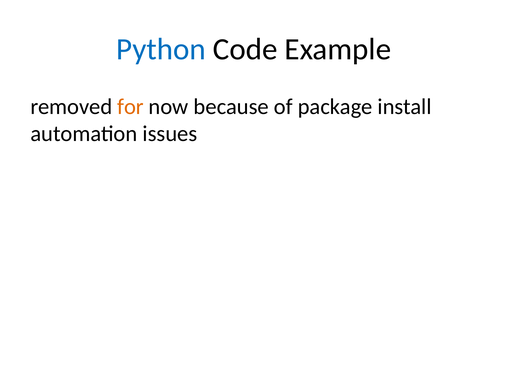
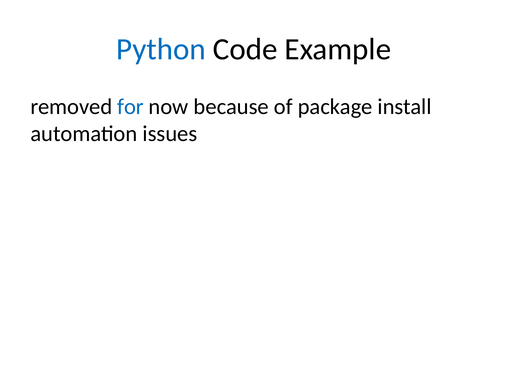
for colour: orange -> blue (130, 107)
